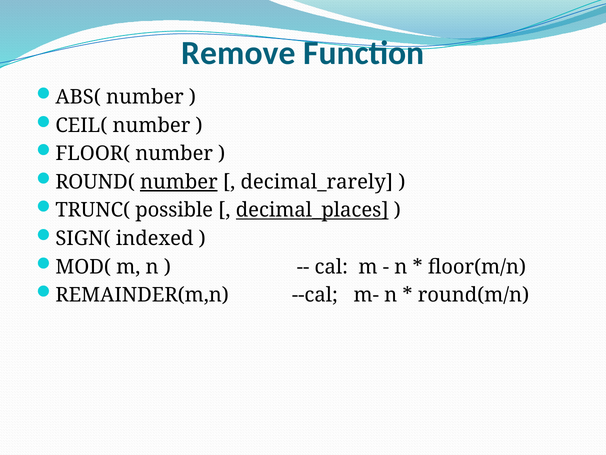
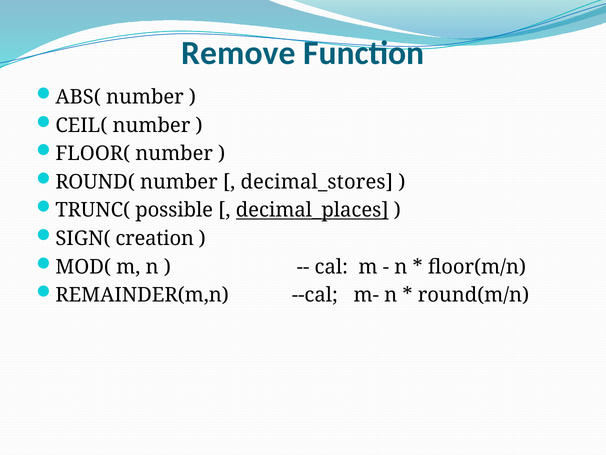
number underline: present -> none (179, 182)
decimal_rarely: decimal_rarely -> decimal_stores (317, 182)
indexed: indexed -> creation (155, 238)
